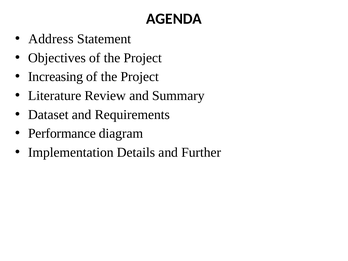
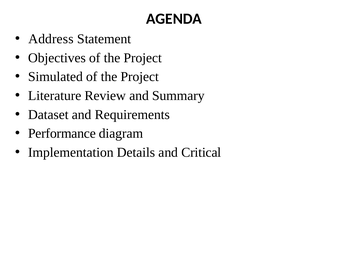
Increasing: Increasing -> Simulated (56, 77)
Further: Further -> Critical (201, 152)
